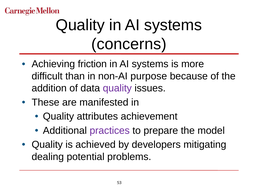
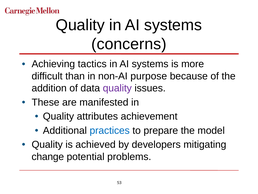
friction: friction -> tactics (92, 64)
practices colour: purple -> blue (110, 130)
dealing: dealing -> change (48, 156)
